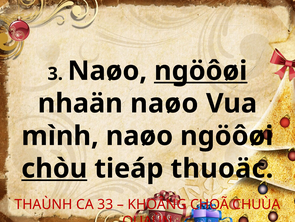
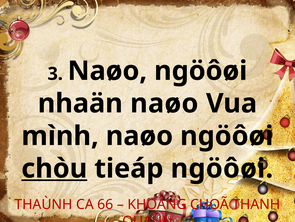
ngöôøi underline: present -> none (201, 71)
tieáp thuoäc: thuoäc -> ngöôøi (222, 168)
33: 33 -> 66 (105, 204)
CHUÙA: CHUÙA -> THANH (256, 204)
